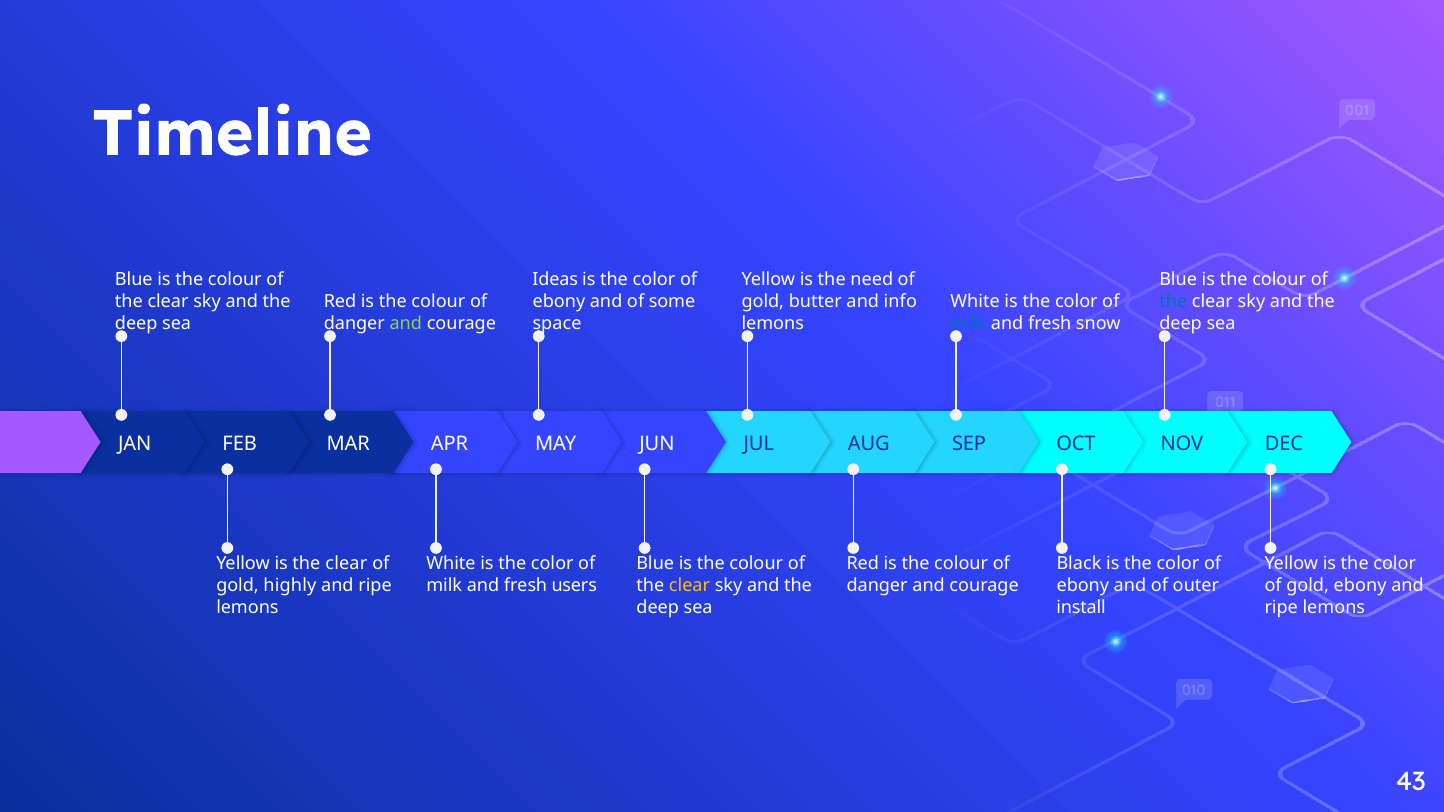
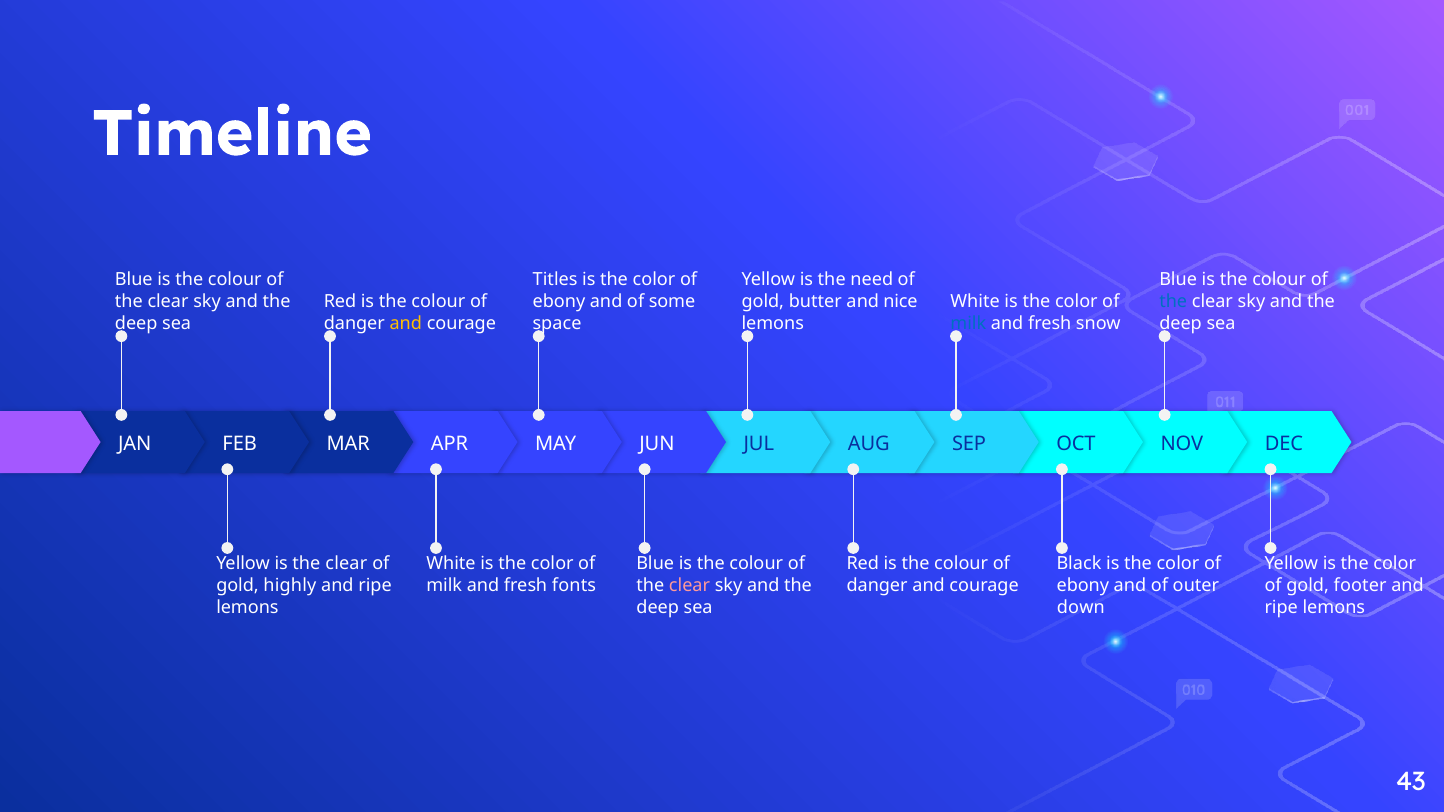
Ideas: Ideas -> Titles (555, 280)
info: info -> nice (900, 302)
and colour: light green -> yellow (406, 323)
users: users -> fonts (574, 586)
clear colour: yellow -> pink (690, 586)
gold ebony: ebony -> footer (1360, 586)
install: install -> down (1081, 608)
